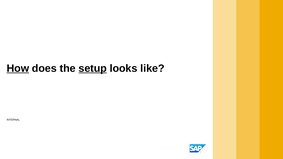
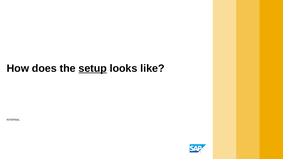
How underline: present -> none (18, 68)
